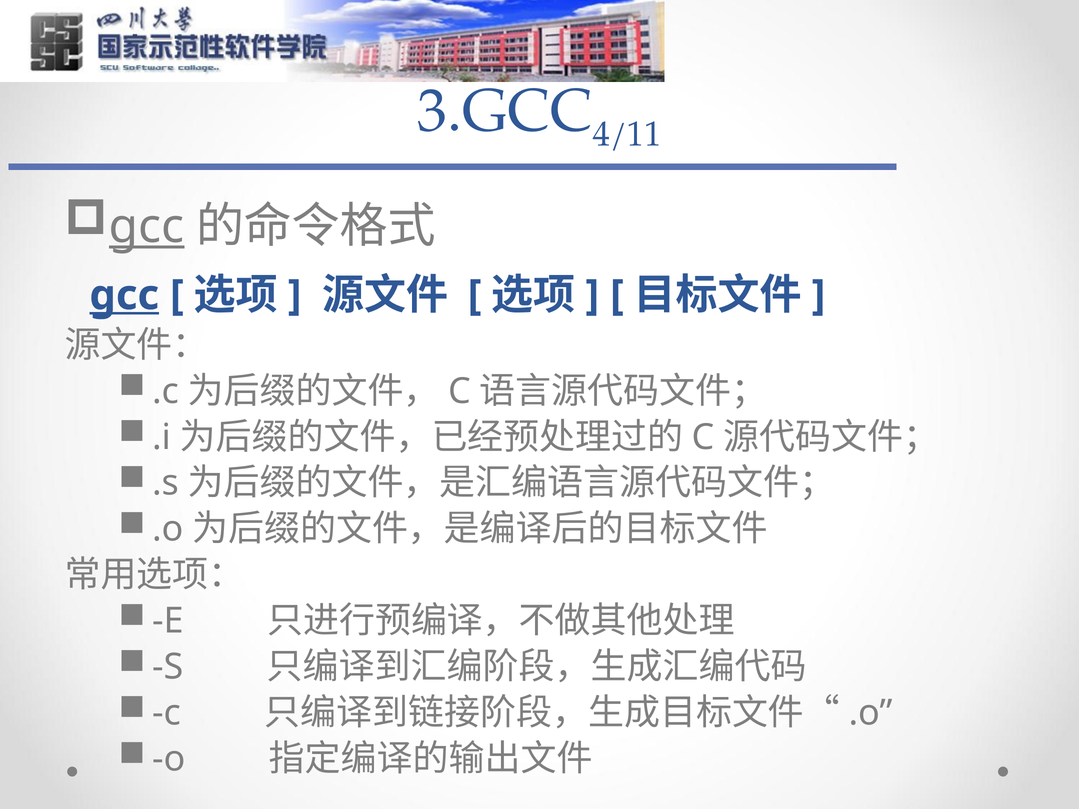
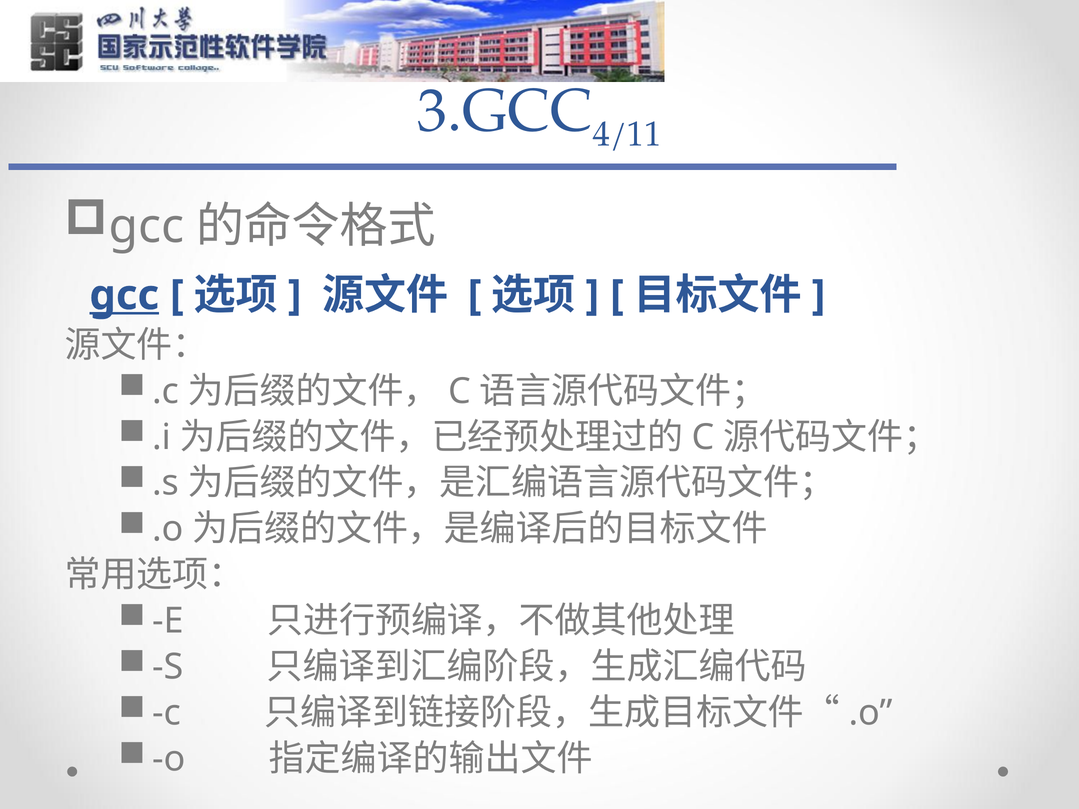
gcc underline: present -> none (147, 226)
